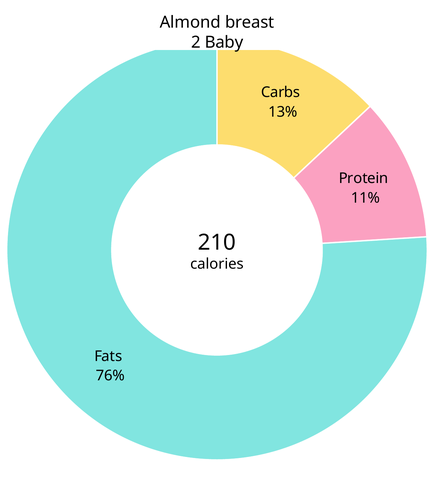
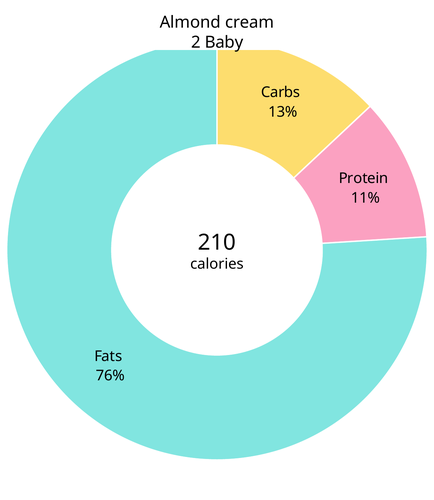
breast: breast -> cream (250, 22)
